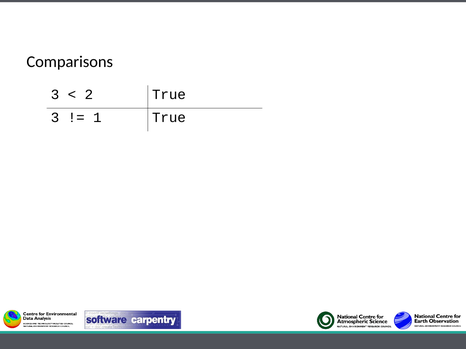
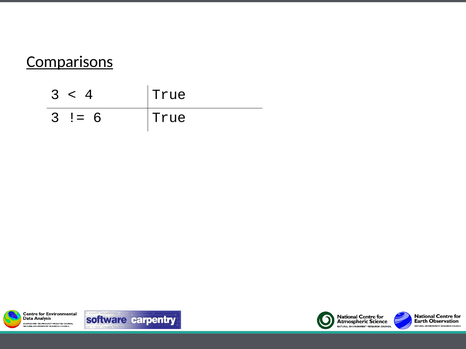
Comparisons underline: none -> present (70, 62)
2: 2 -> 4 (89, 95)
1: 1 -> 6 (97, 118)
